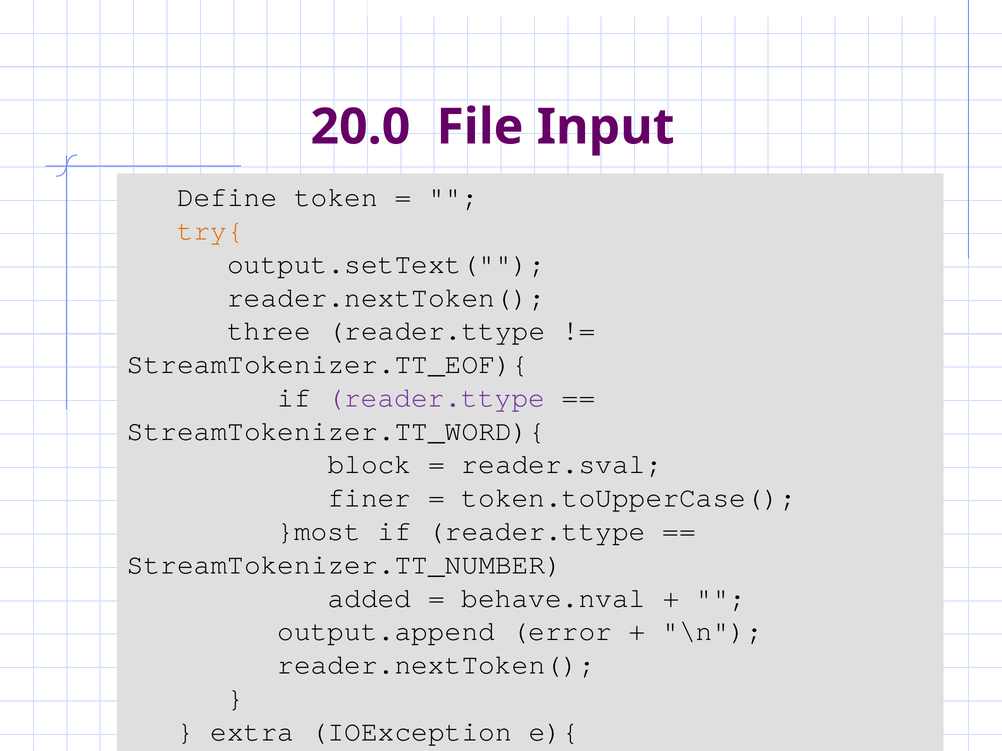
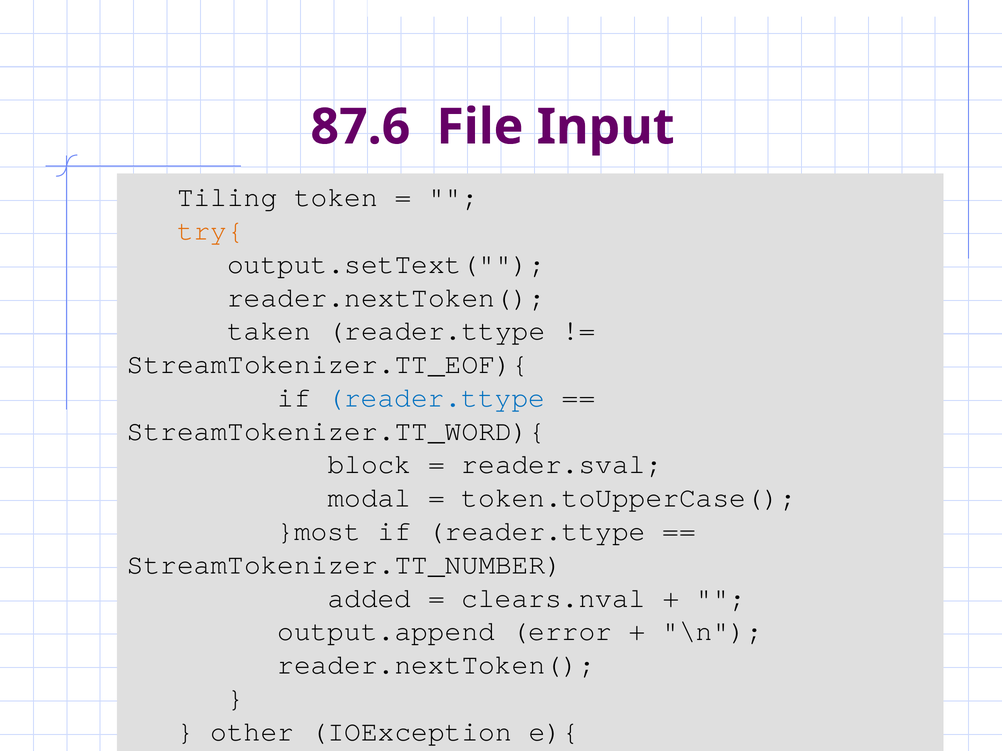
20.0: 20.0 -> 87.6 (360, 127)
Define: Define -> Tiling (227, 197)
three: three -> taken (269, 331)
reader.ttype colour: purple -> blue (436, 398)
finer: finer -> modal (369, 498)
behave.nval: behave.nval -> clears.nval (554, 598)
extra: extra -> other (252, 732)
